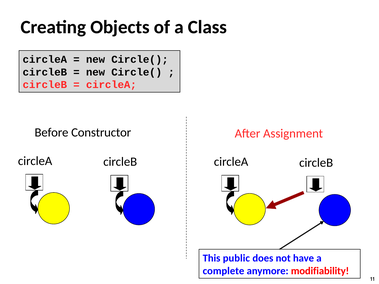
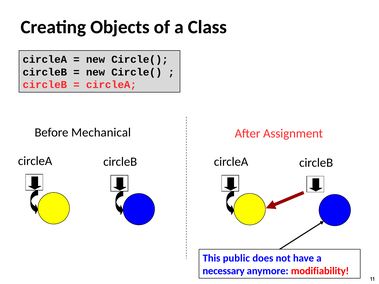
Constructor: Constructor -> Mechanical (101, 133)
complete: complete -> necessary (224, 271)
